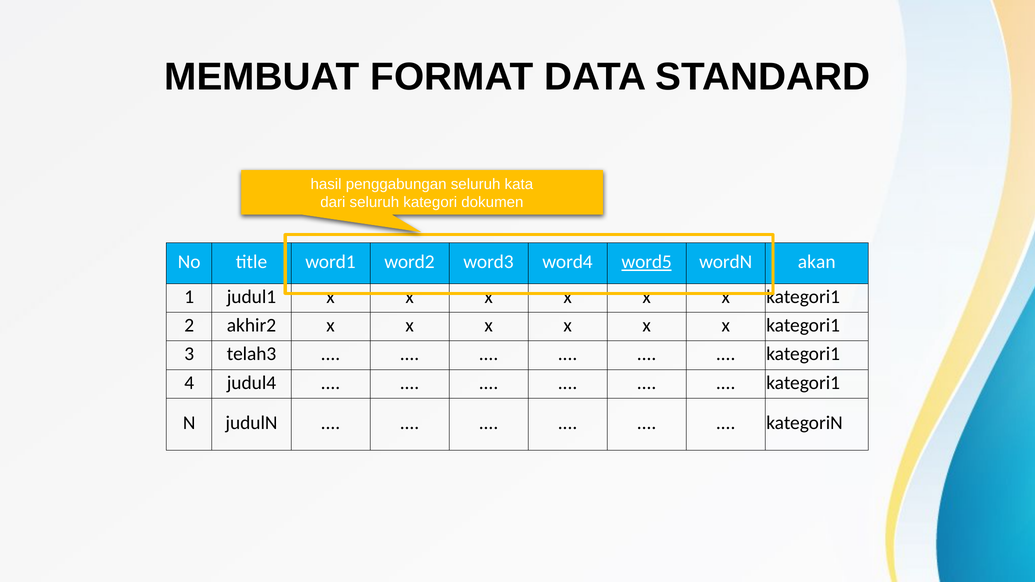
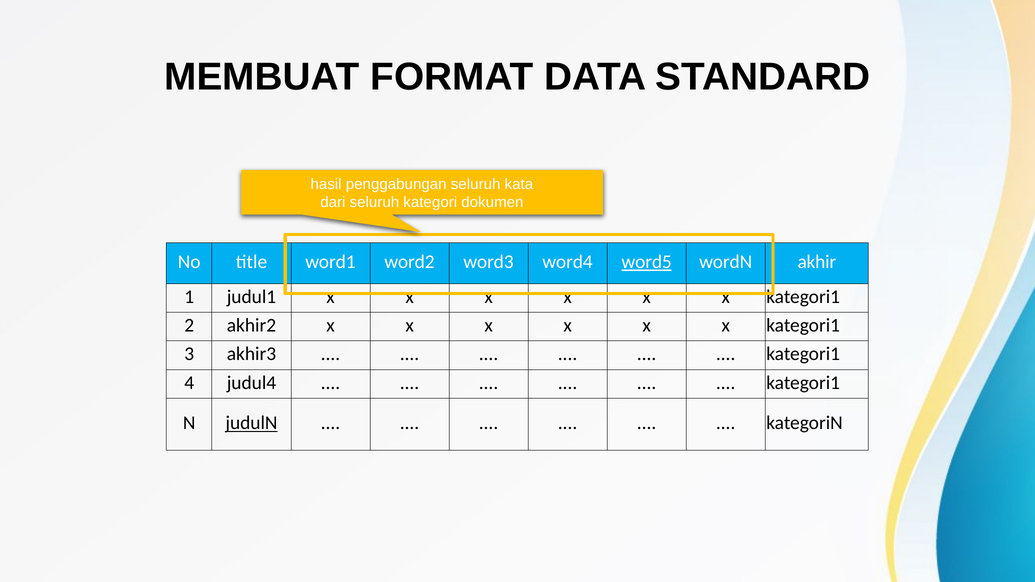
akan: akan -> akhir (817, 262)
telah3: telah3 -> akhir3 (251, 354)
judulN underline: none -> present (251, 423)
